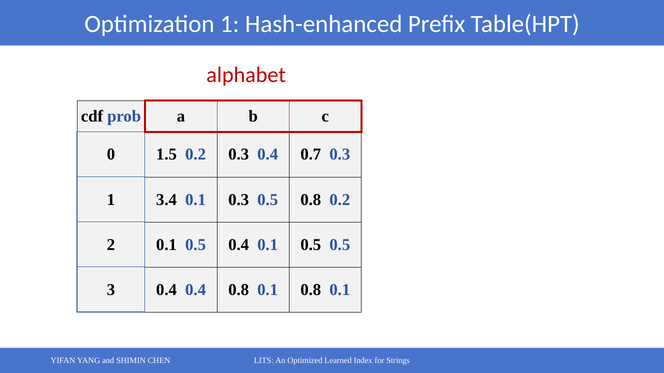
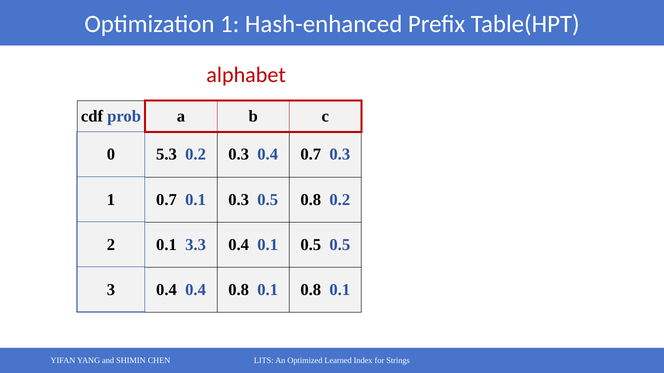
1.5: 1.5 -> 5.3 (167, 155)
1 3.4: 3.4 -> 0.7 (167, 200)
2 0.1 0.5: 0.5 -> 3.3 (196, 245)
